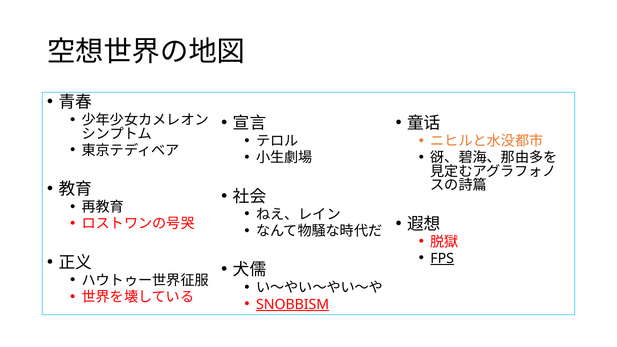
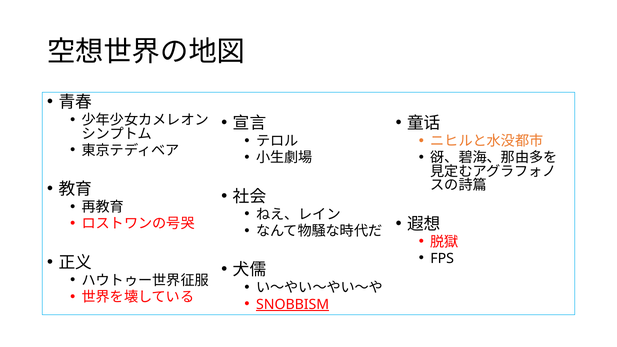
FPS underline: present -> none (442, 259)
